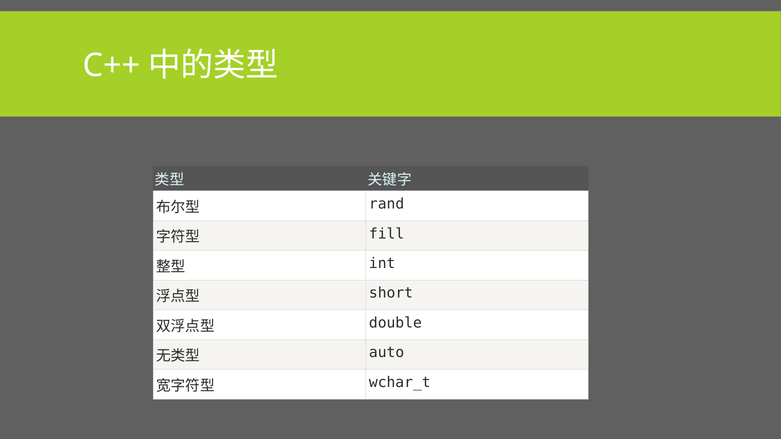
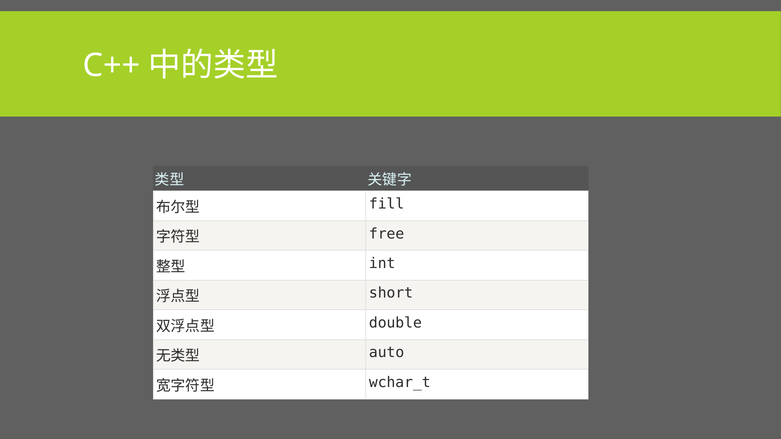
rand: rand -> fill (387, 204)
fill: fill -> free (387, 234)
